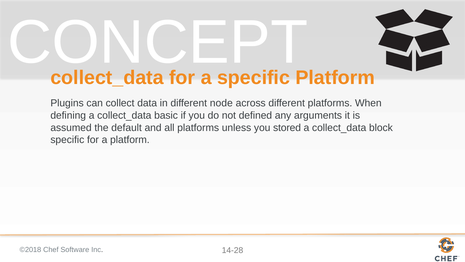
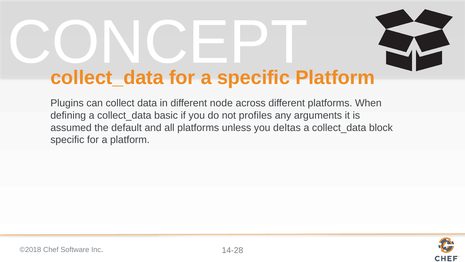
defined: defined -> profiles (255, 115)
stored: stored -> deltas (287, 127)
